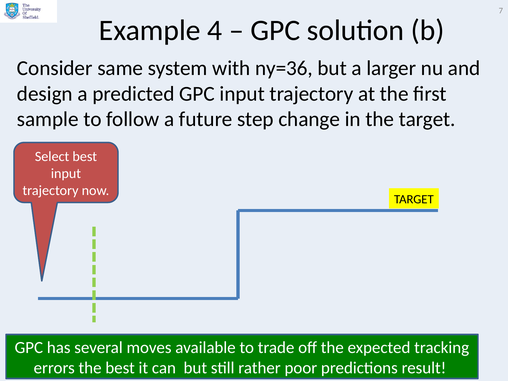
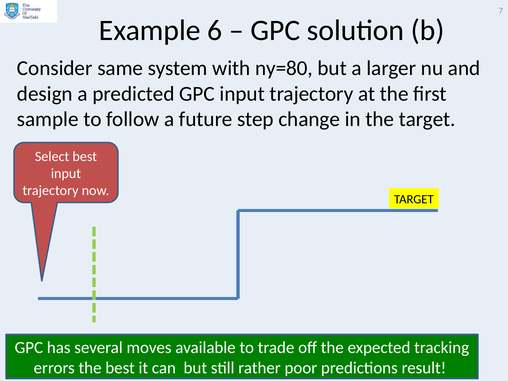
4: 4 -> 6 (215, 30)
ny=36: ny=36 -> ny=80 (284, 68)
